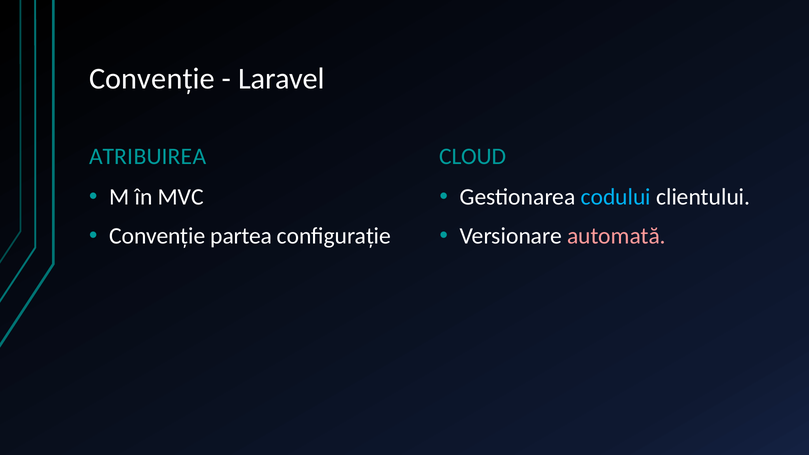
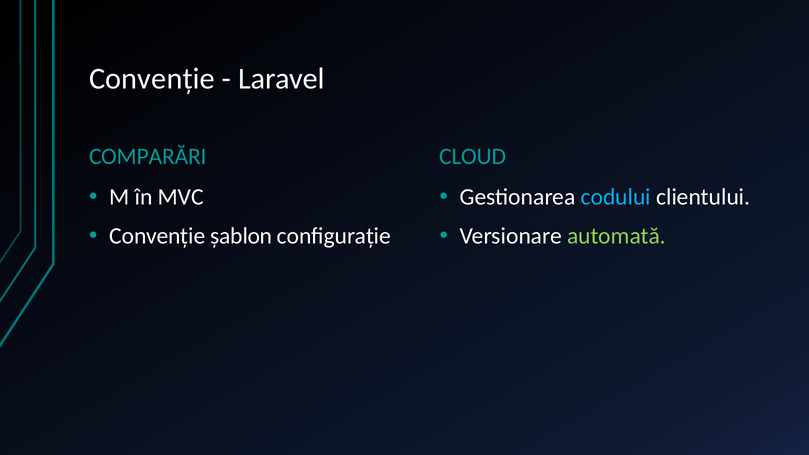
ATRIBUIREA: ATRIBUIREA -> COMPARĂRI (148, 157)
partea: partea -> șablon (241, 236)
automată colour: pink -> light green (616, 236)
